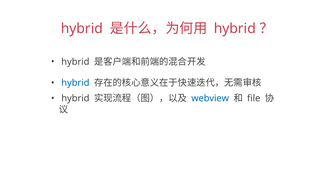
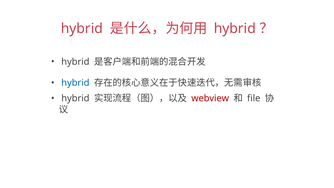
webview colour: blue -> red (210, 98)
